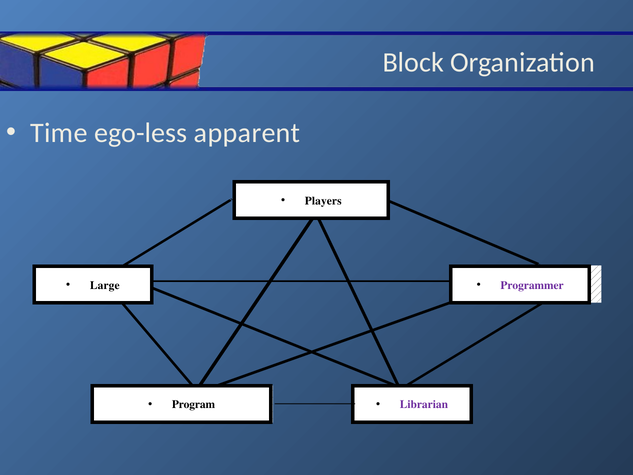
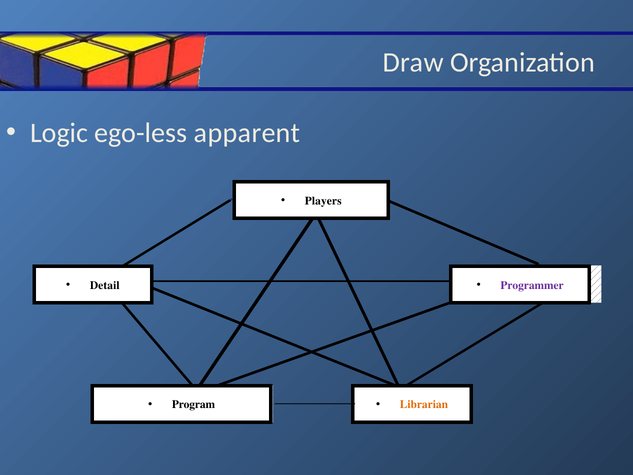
Block: Block -> Draw (413, 63)
Time: Time -> Logic (59, 133)
Large: Large -> Detail (105, 285)
Librarian colour: purple -> orange (424, 404)
